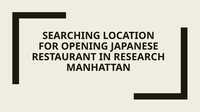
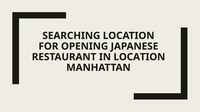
IN RESEARCH: RESEARCH -> LOCATION (139, 57)
